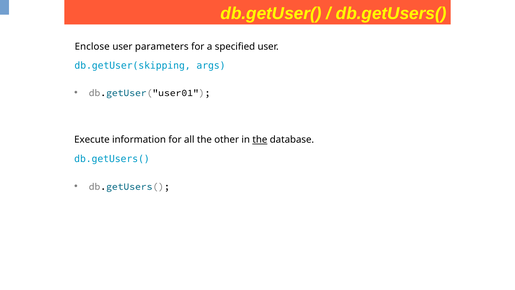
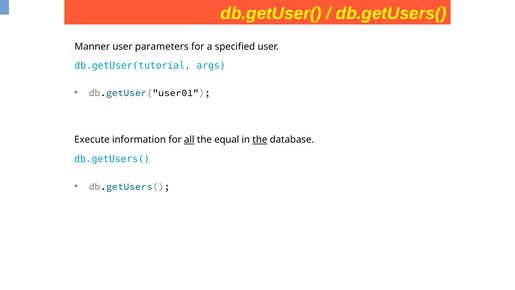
Enclose: Enclose -> Manner (92, 46)
db.getUser(skipping: db.getUser(skipping -> db.getUser(tutorial (133, 66)
all underline: none -> present (189, 140)
other: other -> equal (227, 140)
